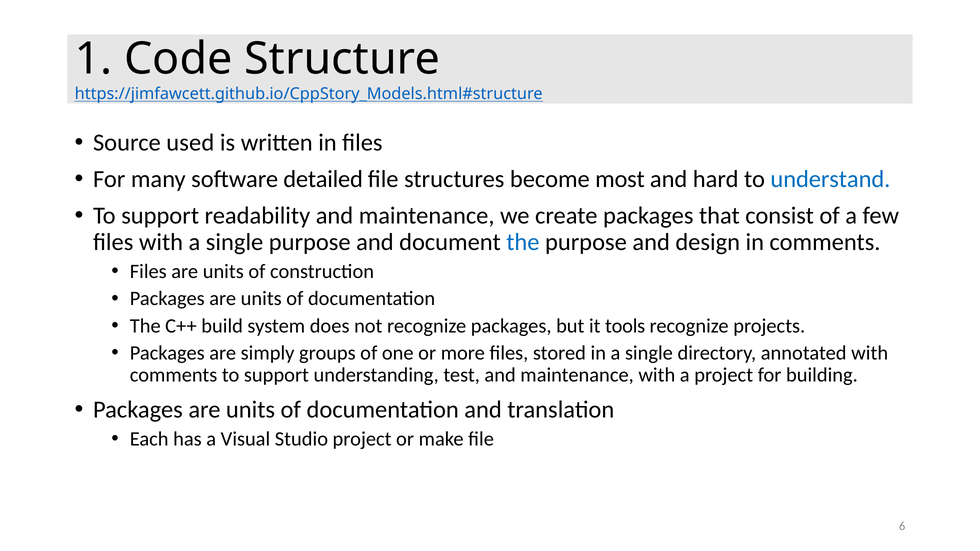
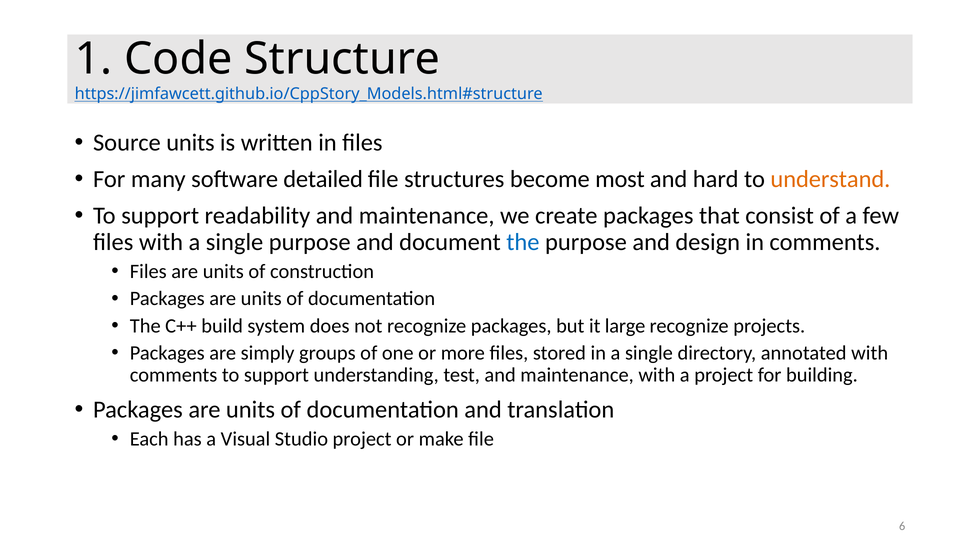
Source used: used -> units (190, 143)
understand colour: blue -> orange (830, 179)
tools: tools -> large (625, 326)
